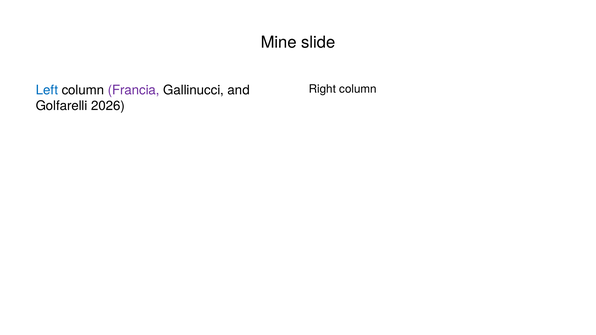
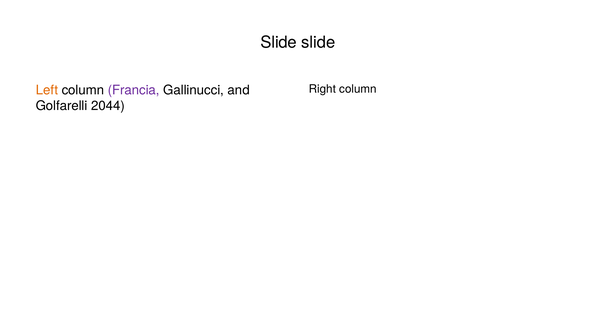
Mine: Mine -> Slide (279, 42)
Left colour: blue -> orange (47, 90)
2026: 2026 -> 2044 (108, 106)
